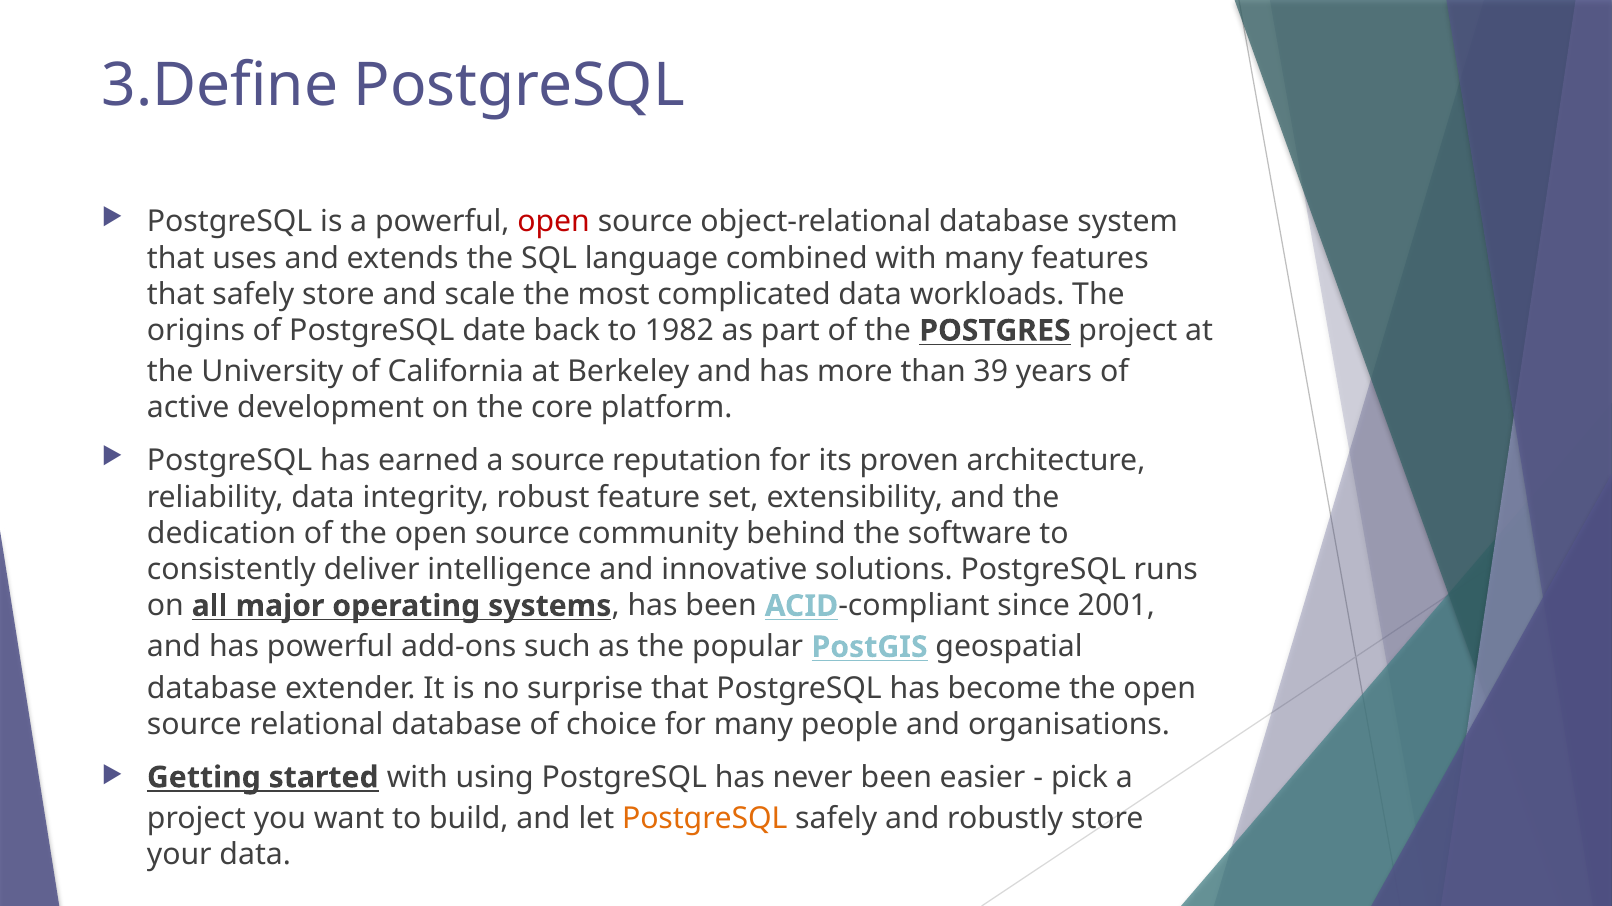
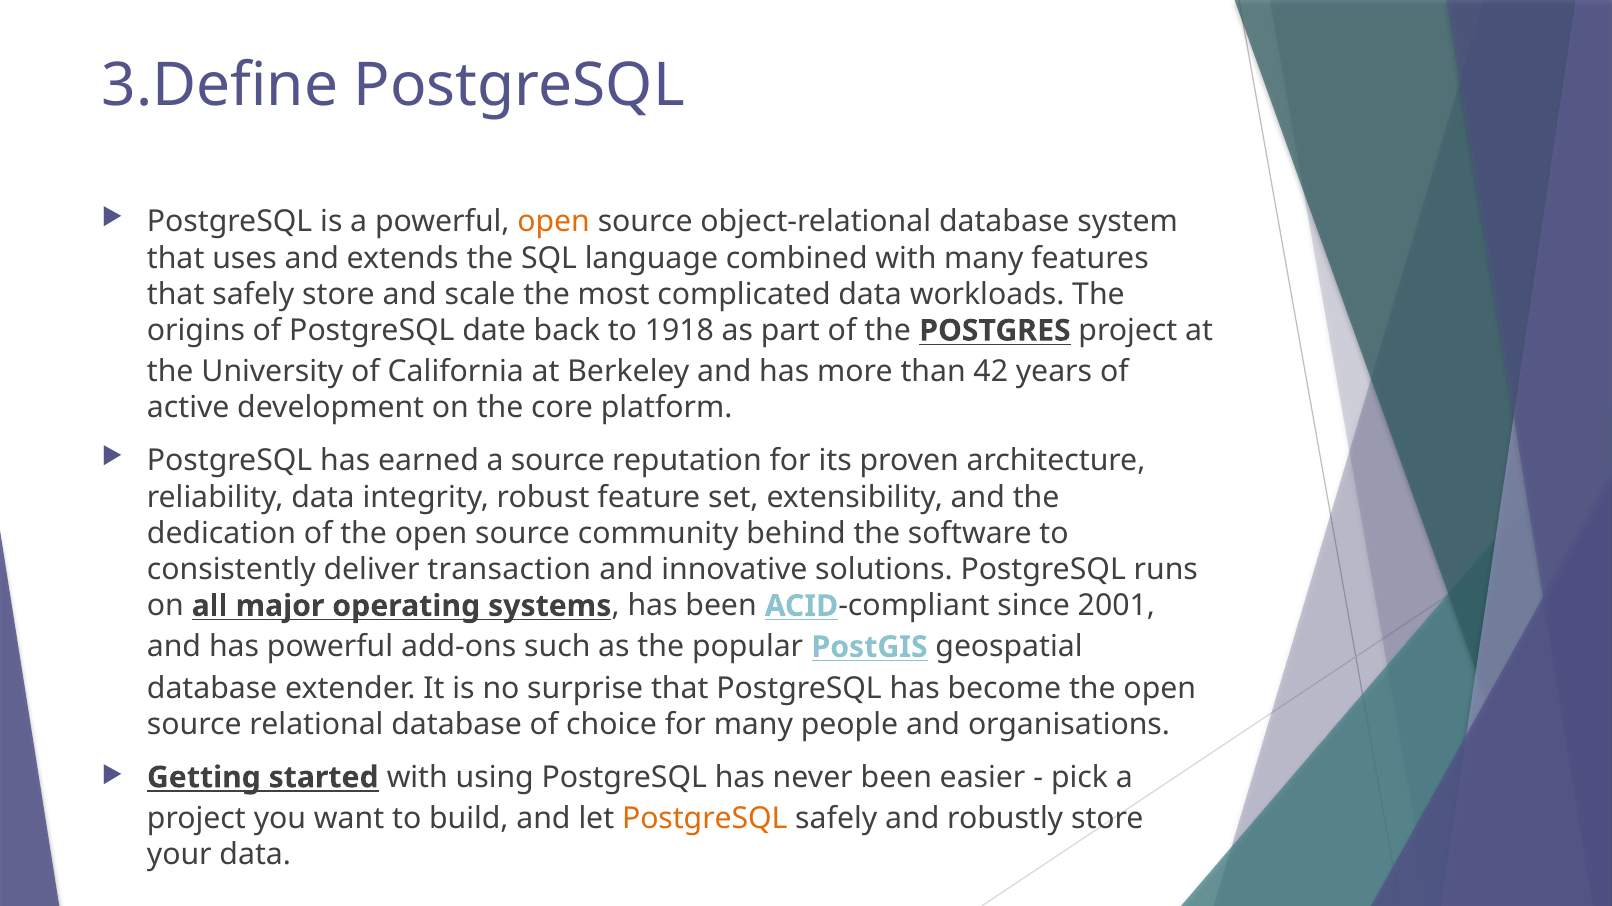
open colour: red -> orange (554, 222)
1982: 1982 -> 1918 (679, 331)
39: 39 -> 42 (991, 372)
intelligence: intelligence -> transaction (509, 570)
